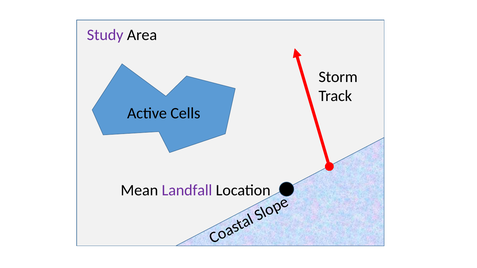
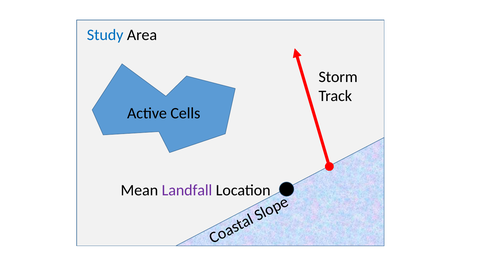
Study colour: purple -> blue (105, 35)
